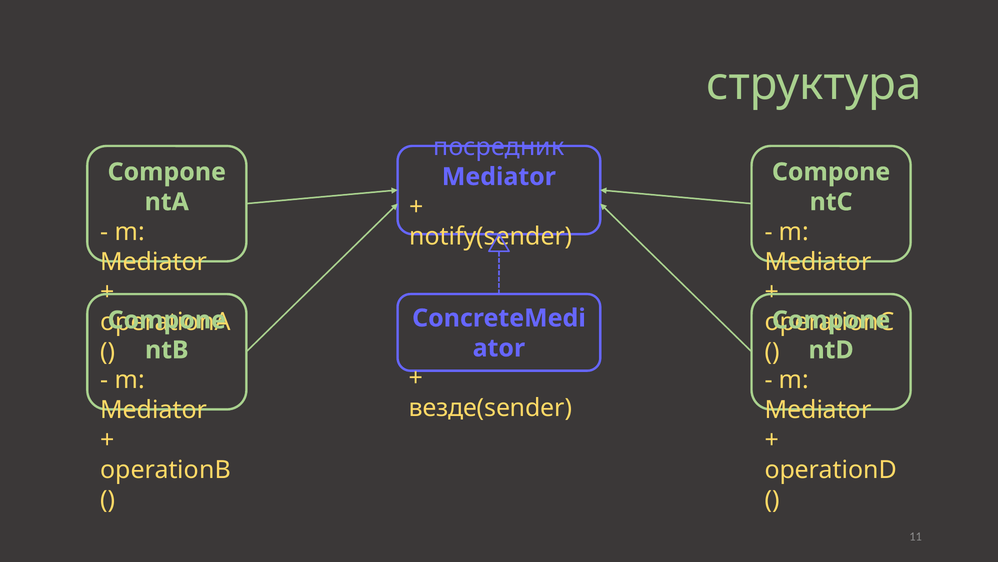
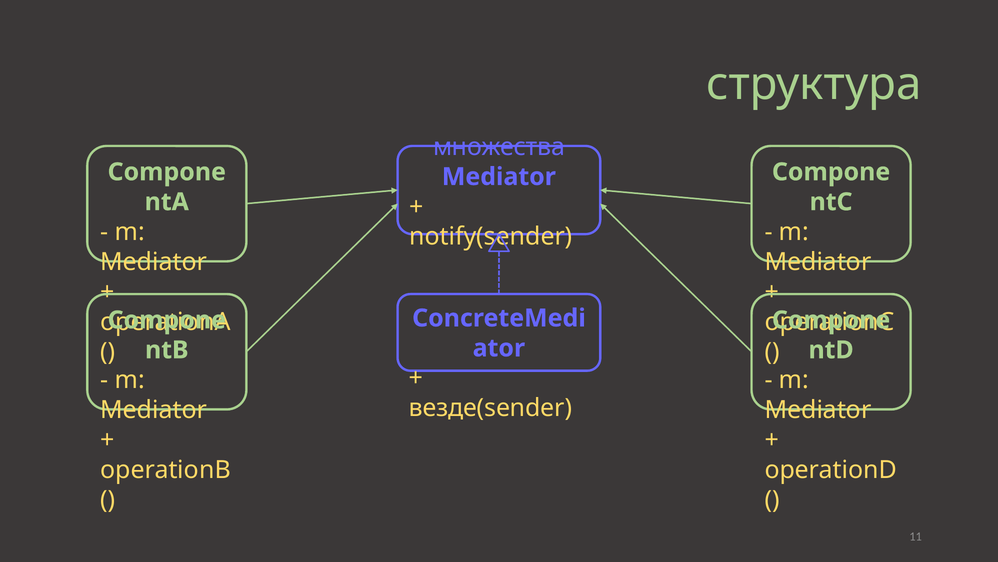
посредник: посредник -> множества (499, 147)
